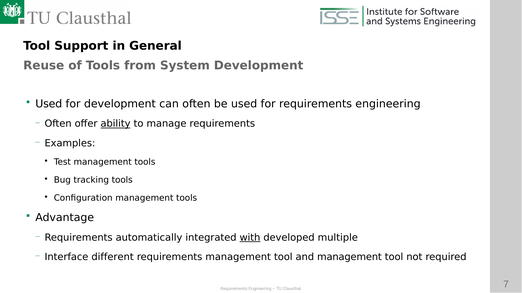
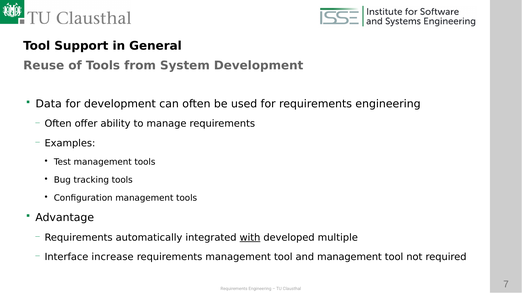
Used: Used -> Data (49, 104)
ability underline: present -> none (116, 124)
different: different -> increase (113, 258)
